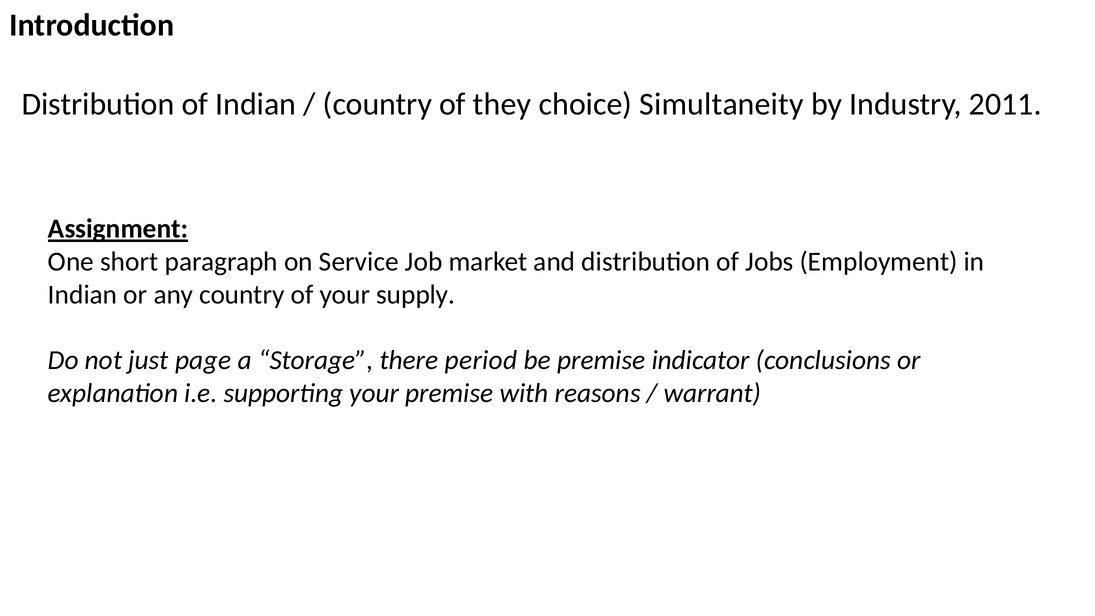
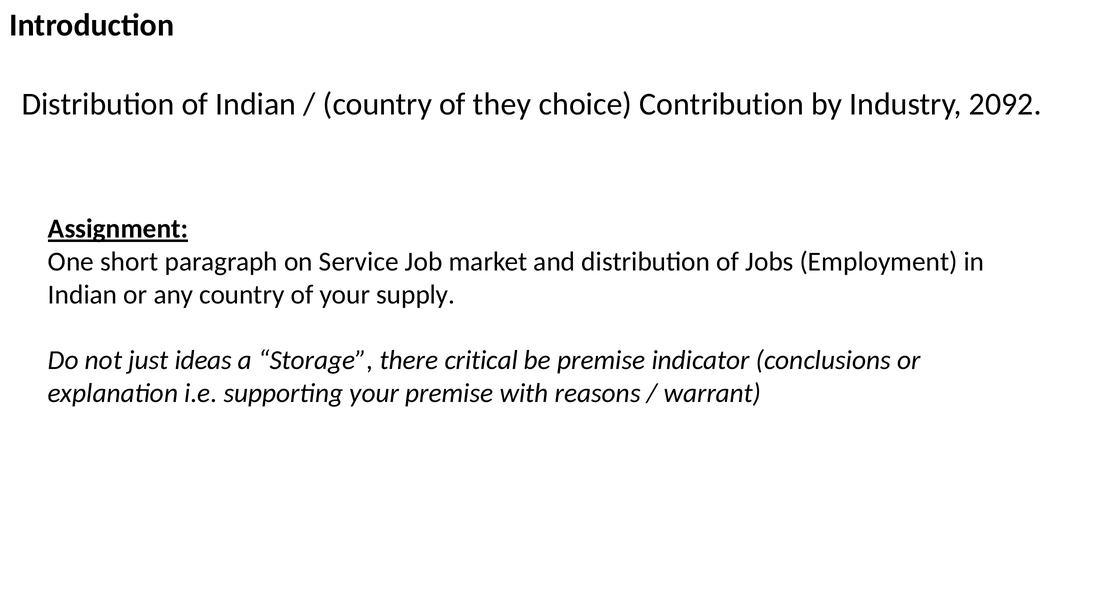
Simultaneity: Simultaneity -> Contribution (722, 104)
2011: 2011 -> 2092 (1005, 104)
page: page -> ideas (203, 360)
period: period -> critical (481, 360)
